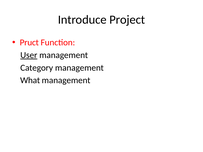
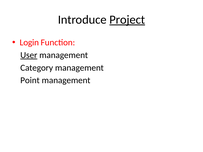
Project underline: none -> present (127, 20)
Pruct: Pruct -> Login (29, 43)
What: What -> Point (30, 80)
